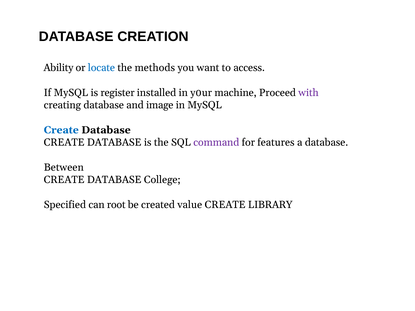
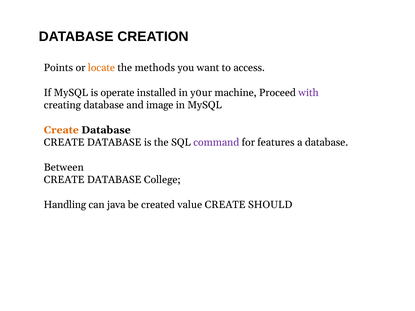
Ability: Ability -> Points (58, 68)
locate colour: blue -> orange (101, 68)
register: register -> operate (118, 93)
Create colour: blue -> orange (61, 130)
Specified: Specified -> Handling (65, 205)
root: root -> java (116, 205)
LIBRARY: LIBRARY -> SHOULD (270, 205)
